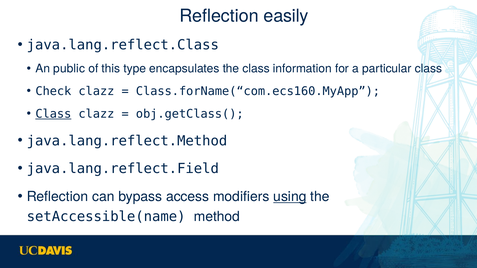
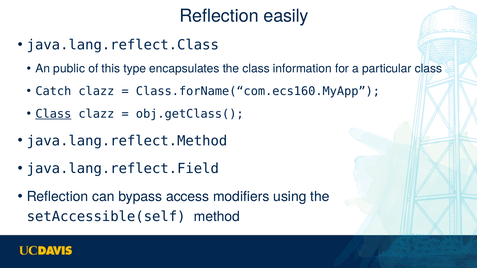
Check: Check -> Catch (53, 91)
using underline: present -> none (290, 197)
setAccessible(name: setAccessible(name -> setAccessible(self (106, 217)
